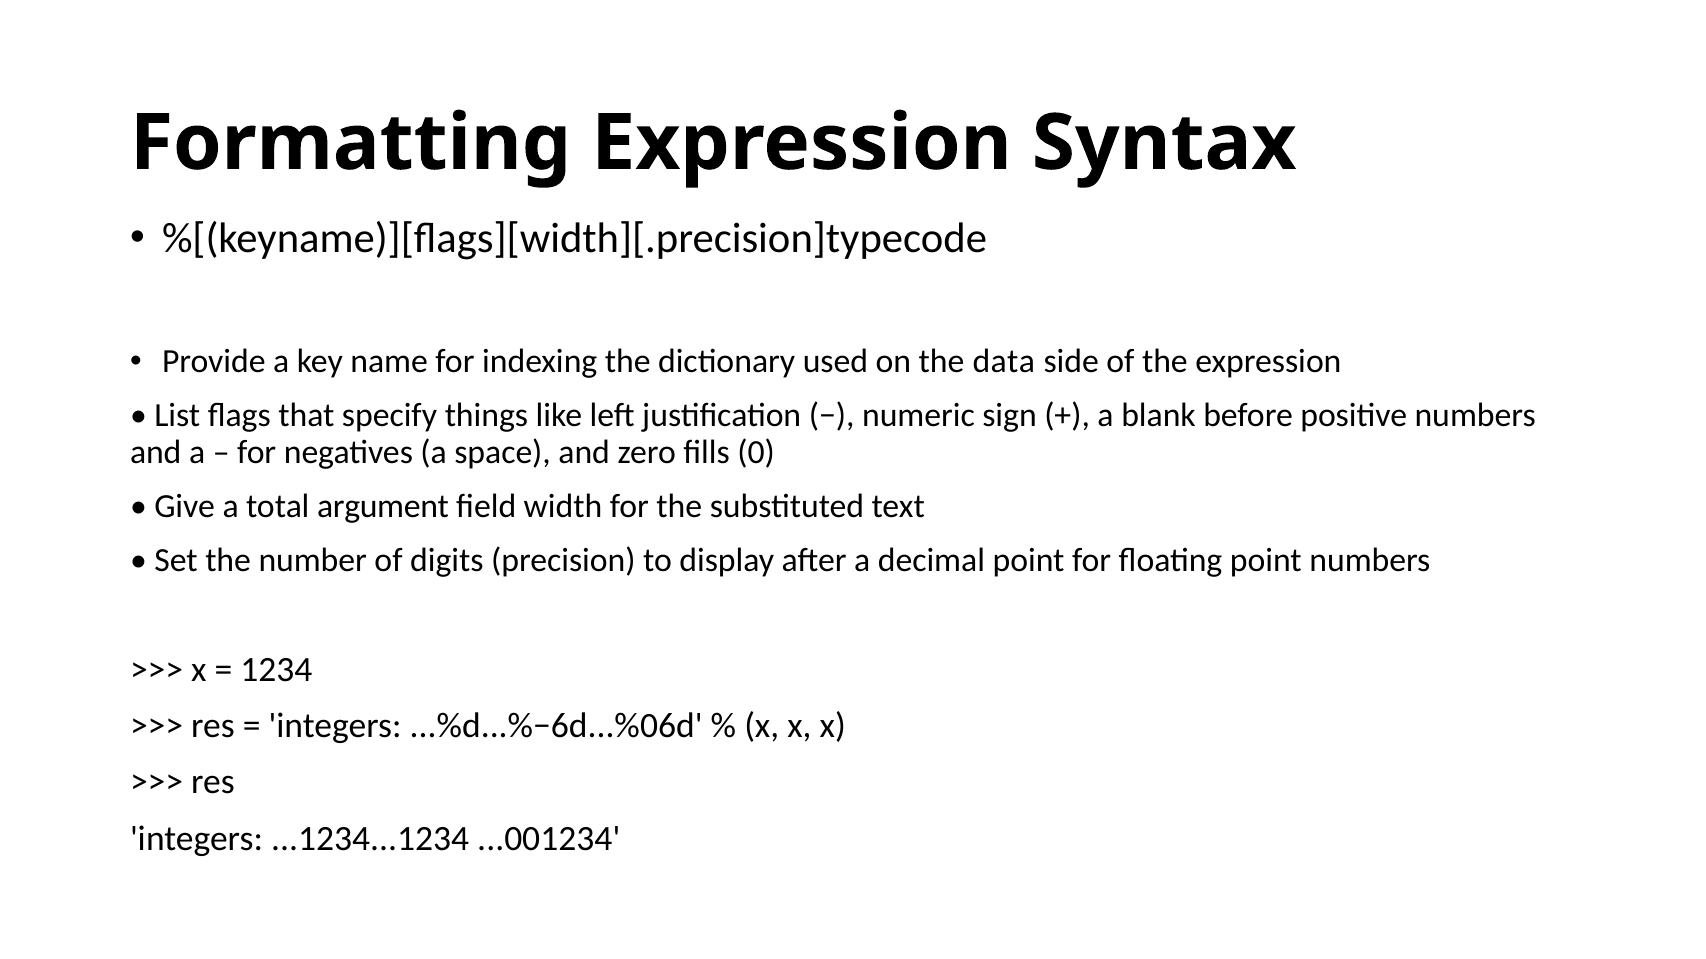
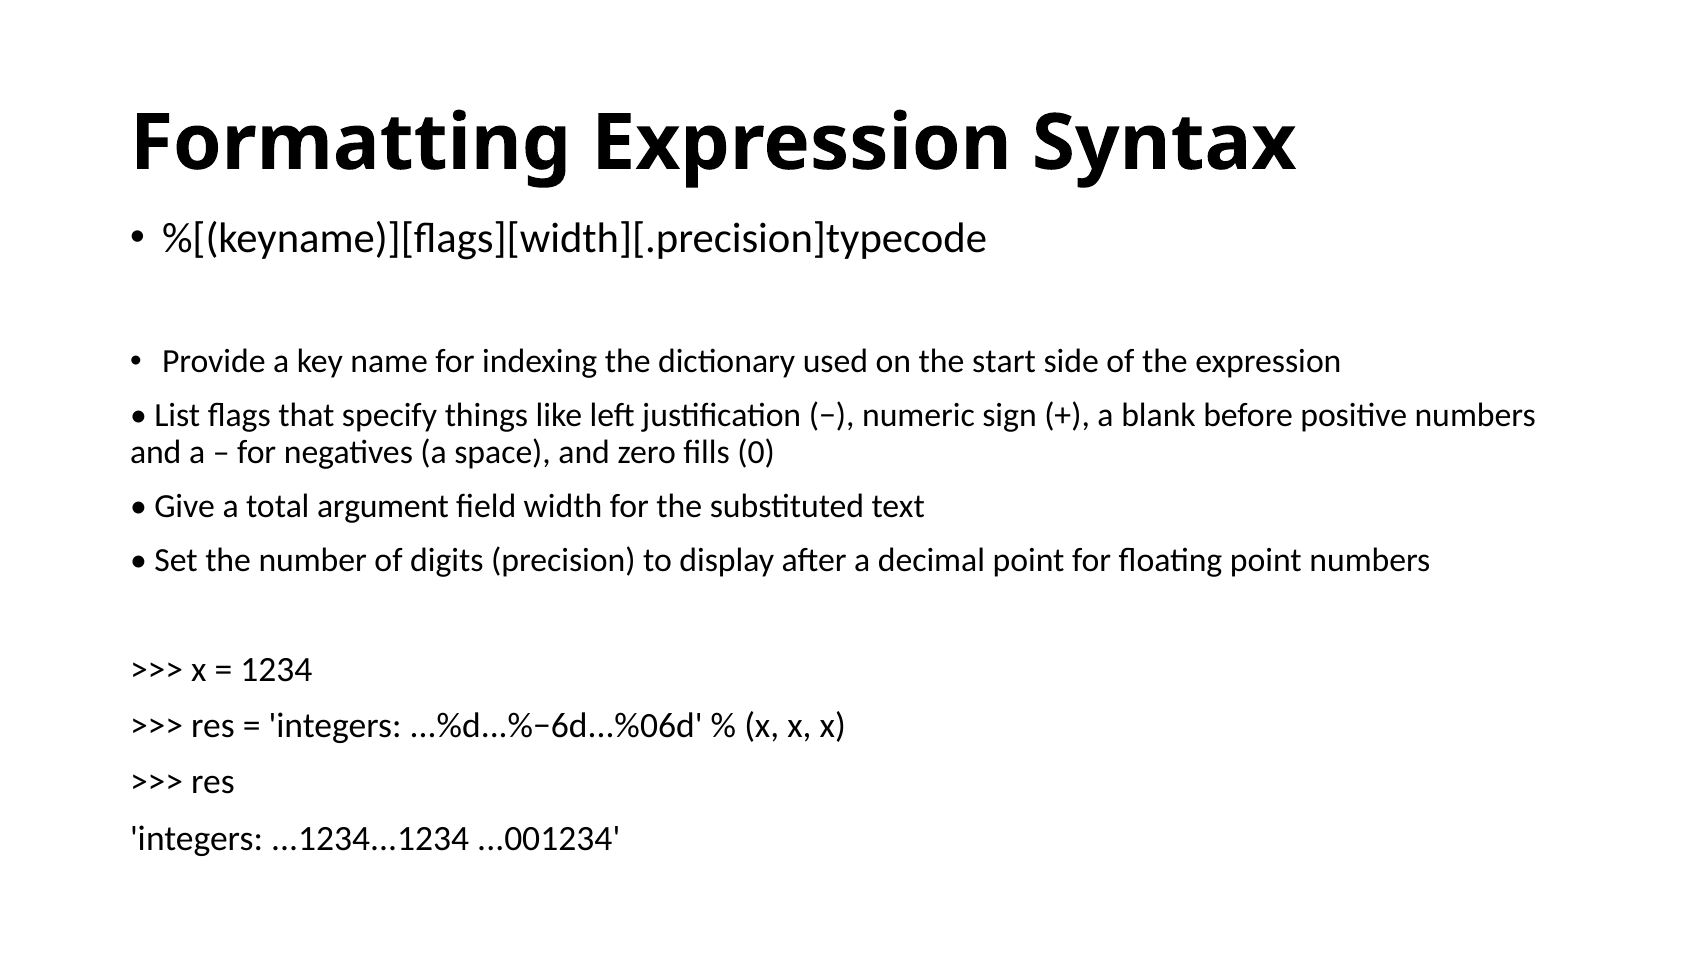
data: data -> start (1004, 362)
